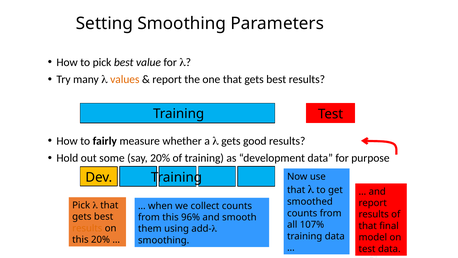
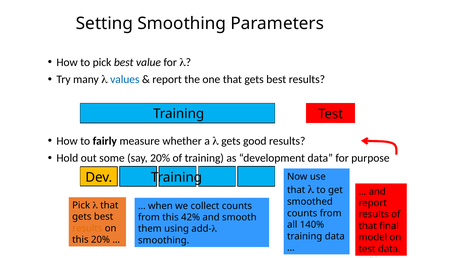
values colour: orange -> blue (125, 79)
96%: 96% -> 42% (191, 217)
107%: 107% -> 140% (312, 224)
